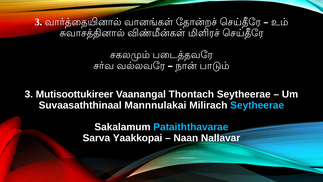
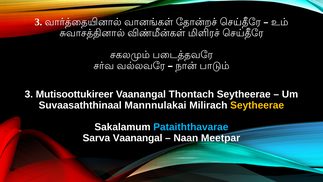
Seytheerae colour: light blue -> yellow (257, 105)
Sarva Yaakkopai: Yaakkopai -> Vaanangal (138, 138)
Nallavar: Nallavar -> Meetpar (221, 138)
